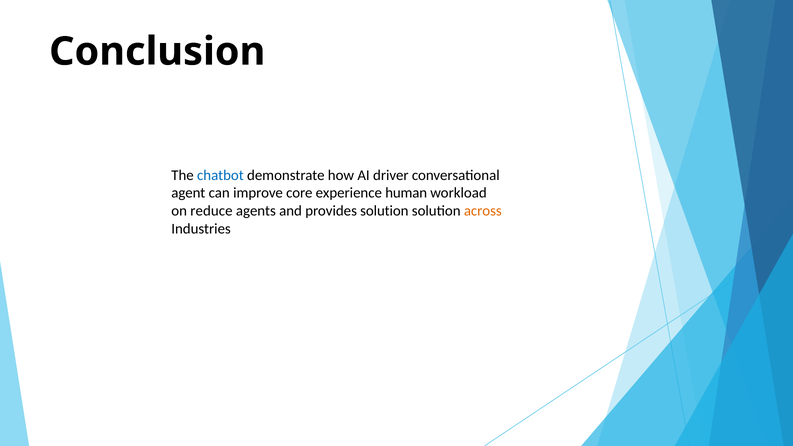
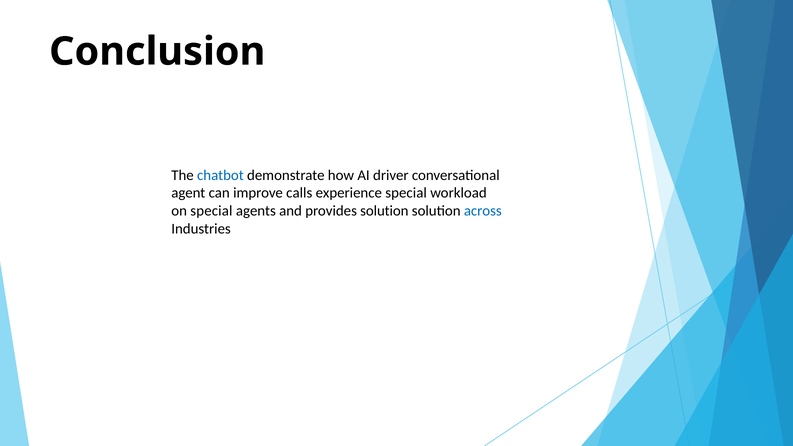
core: core -> calls (299, 193)
experience human: human -> special (406, 193)
on reduce: reduce -> special (211, 211)
across colour: orange -> blue (483, 211)
